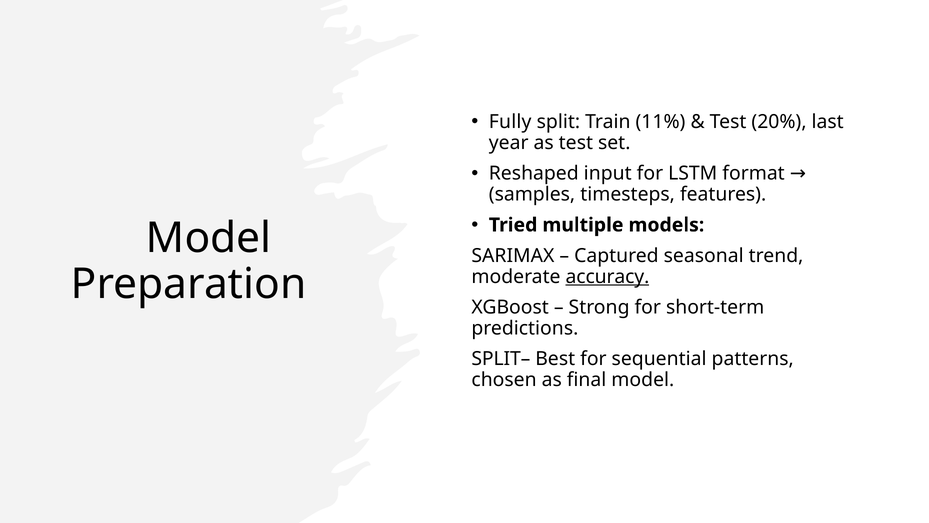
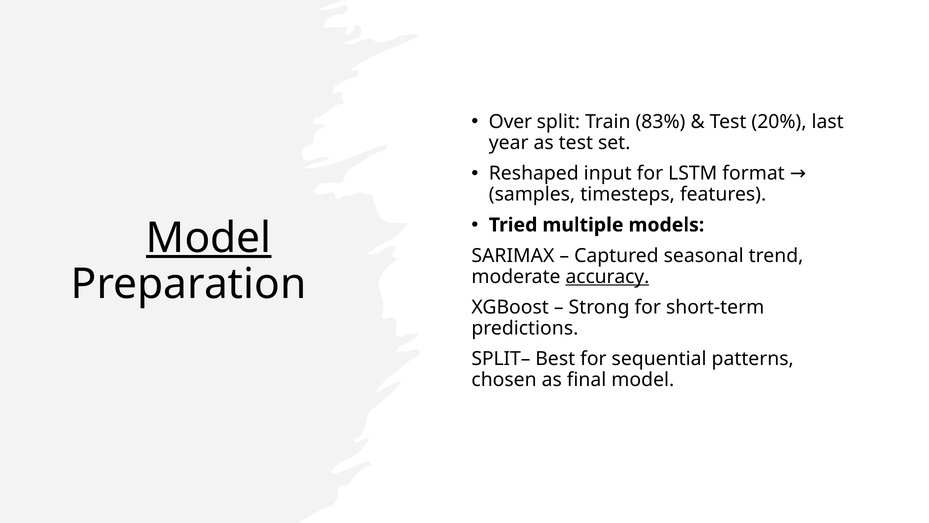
Fully: Fully -> Over (510, 122)
11%: 11% -> 83% (660, 122)
Model underline: none -> present (209, 238)
